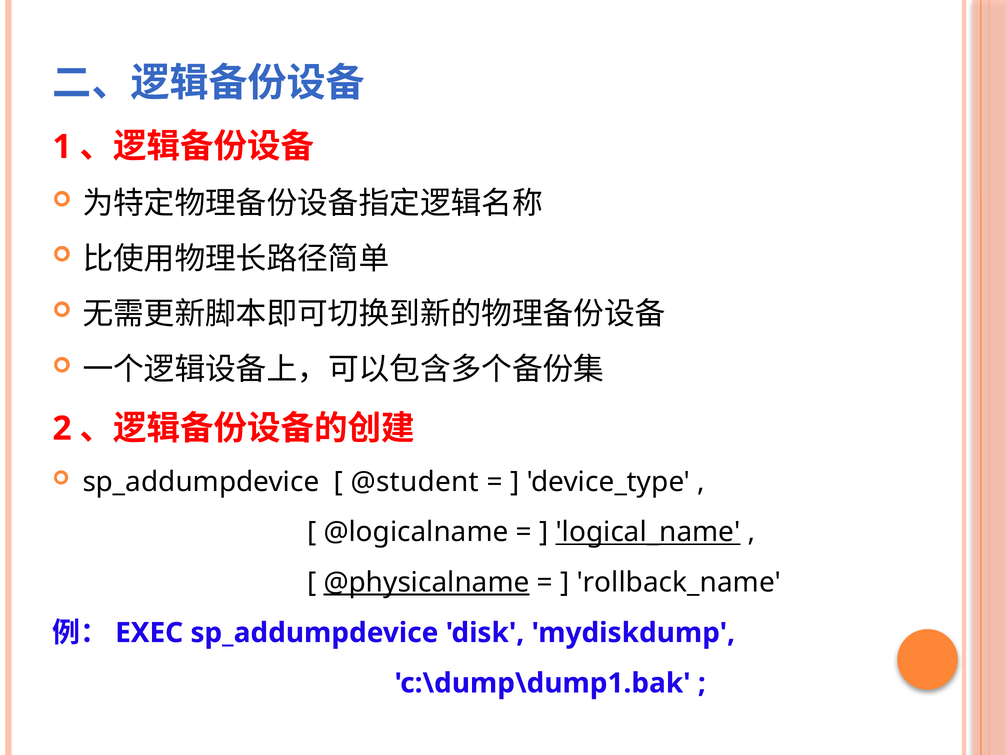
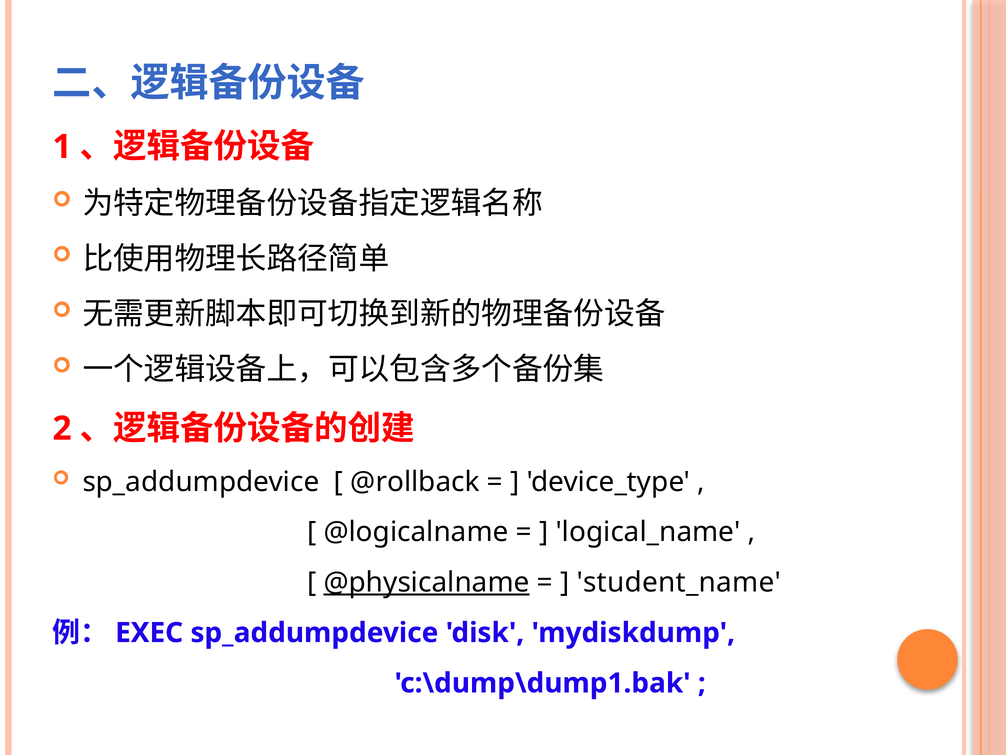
@student: @student -> @rollback (415, 482)
logical_name underline: present -> none (648, 532)
rollback_name: rollback_name -> student_name (679, 582)
